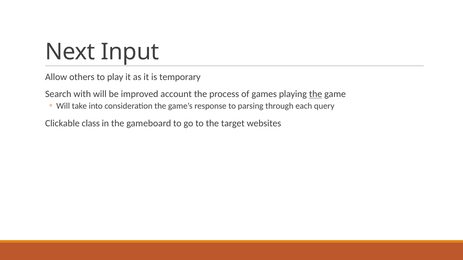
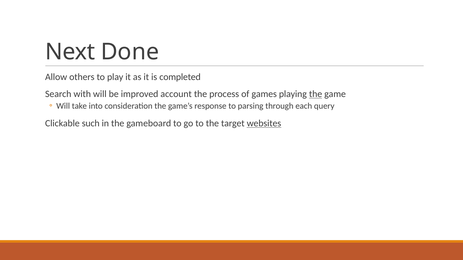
Input: Input -> Done (130, 52)
temporary: temporary -> completed (180, 77)
class: class -> such (91, 124)
websites underline: none -> present (264, 124)
